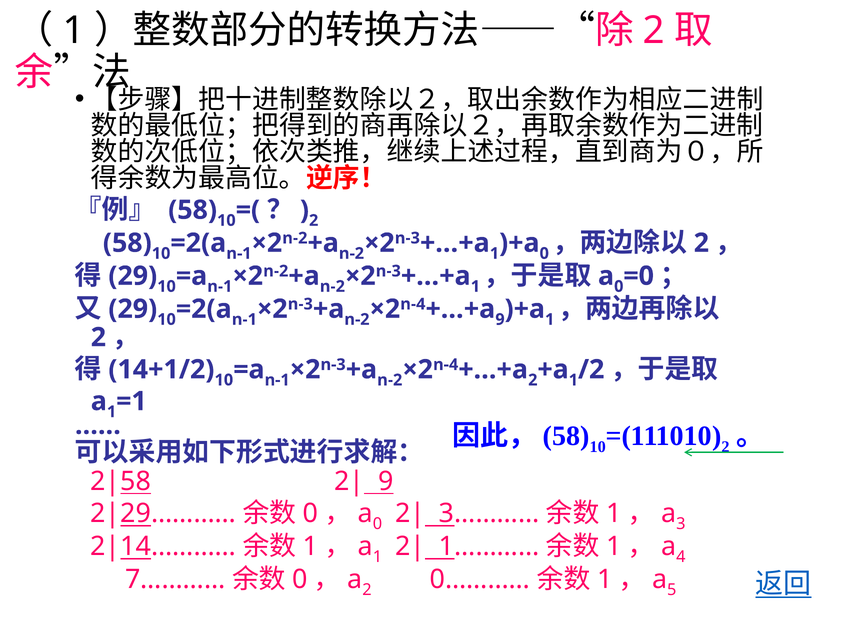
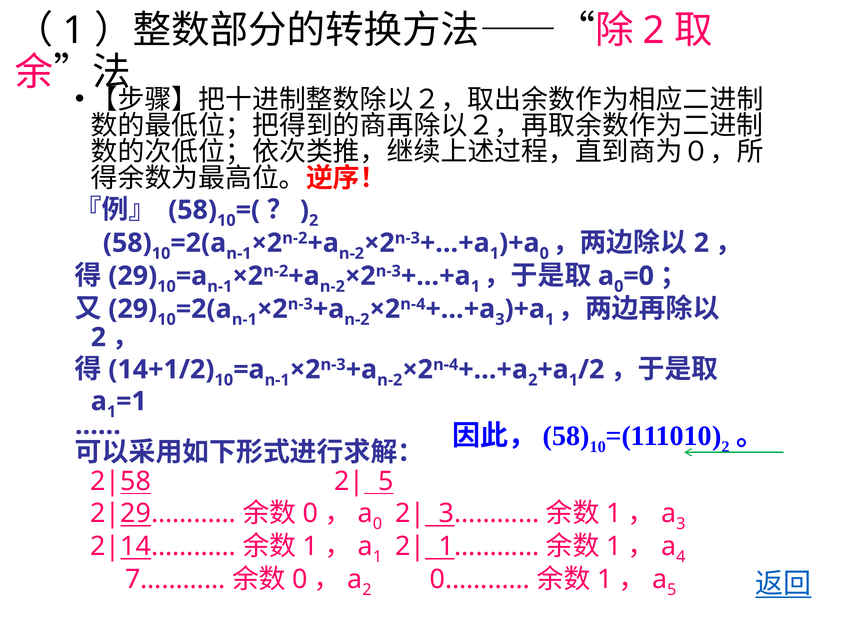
9: 9 -> 3 (500, 319)
9: 9 -> 5 (386, 481)
